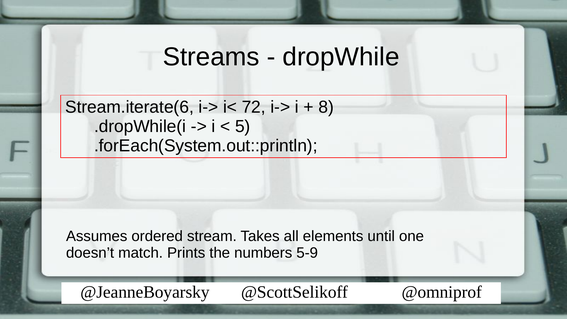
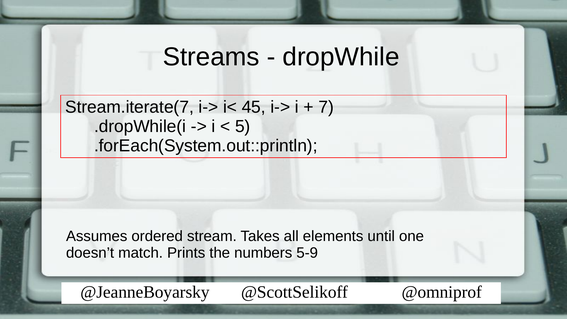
Stream.iterate(6: Stream.iterate(6 -> Stream.iterate(7 (130, 107)
72: 72 -> 45 (254, 107)
8: 8 -> 7 (326, 107)
